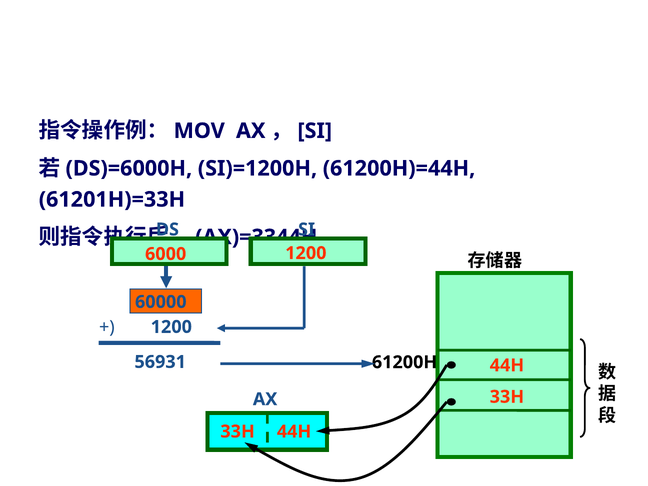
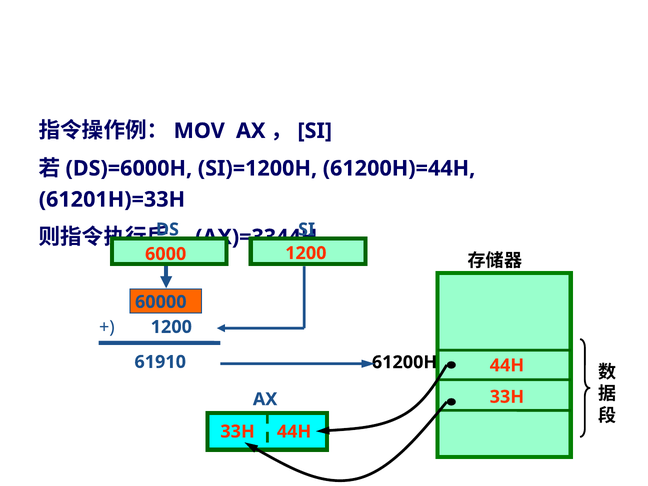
56931: 56931 -> 61910 (160, 362)
